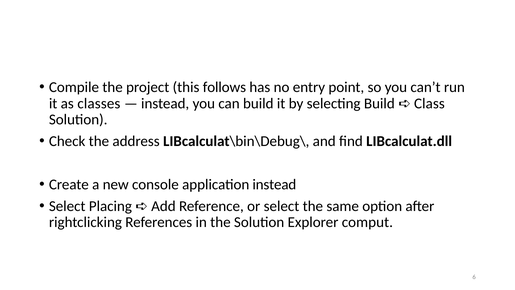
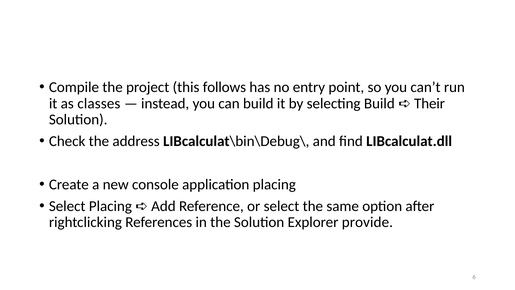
Class: Class -> Their (429, 103)
application instead: instead -> placing (274, 184)
comput: comput -> provide (367, 222)
